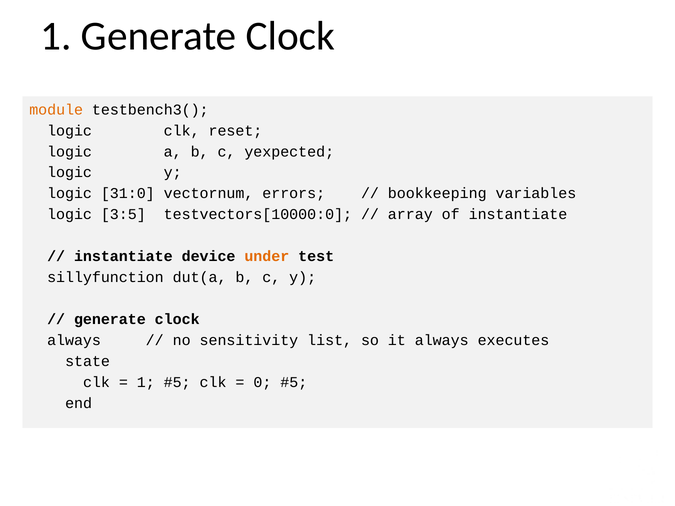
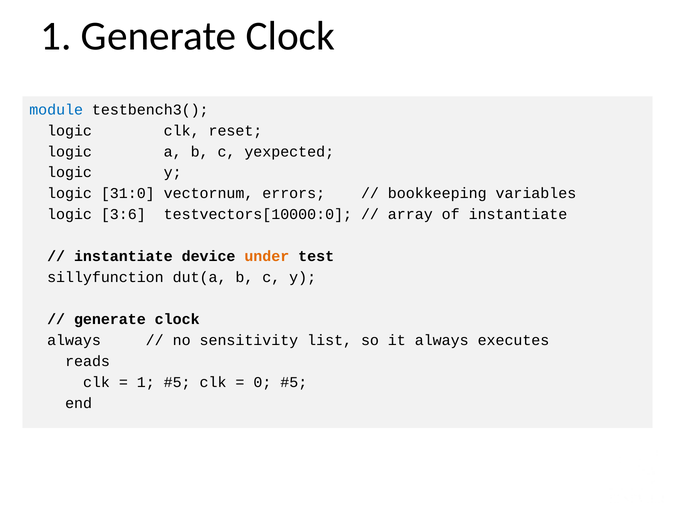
module colour: orange -> blue (56, 110)
3:5: 3:5 -> 3:6 (123, 215)
state: state -> reads (88, 361)
